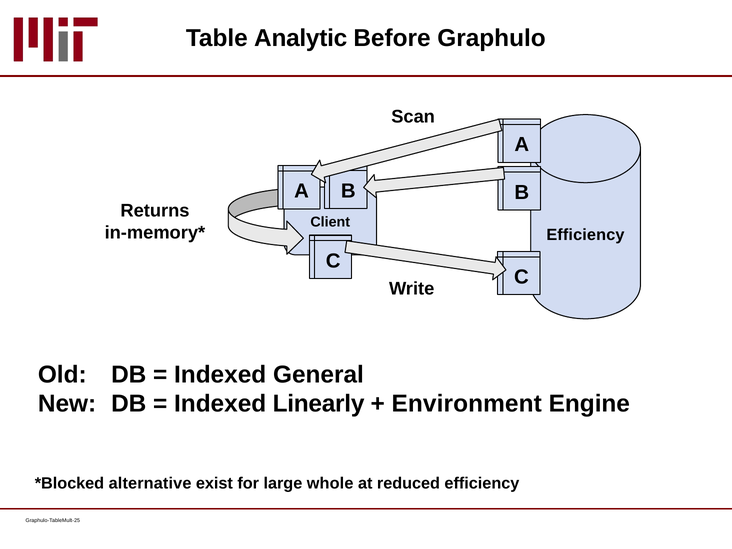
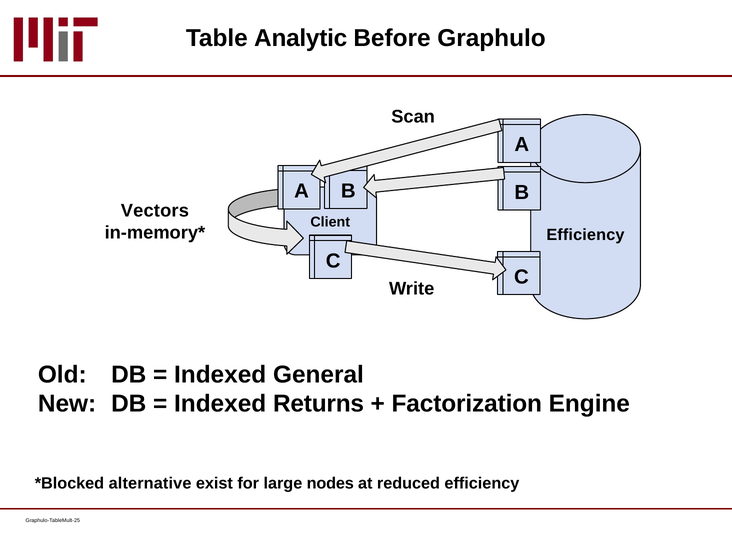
Returns: Returns -> Vectors (155, 211)
Linearly: Linearly -> Returns (319, 404)
Environment: Environment -> Factorization (467, 404)
whole: whole -> nodes (330, 484)
